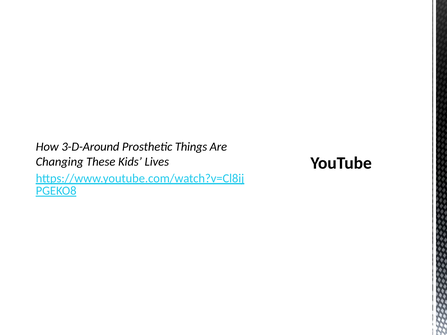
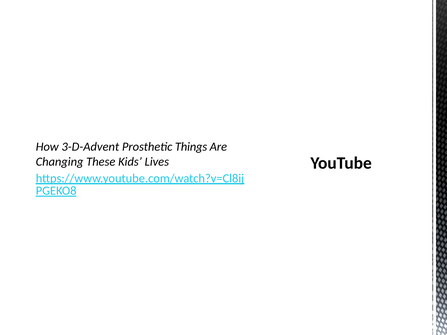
3-D-Around: 3-D-Around -> 3-D-Advent (90, 147)
